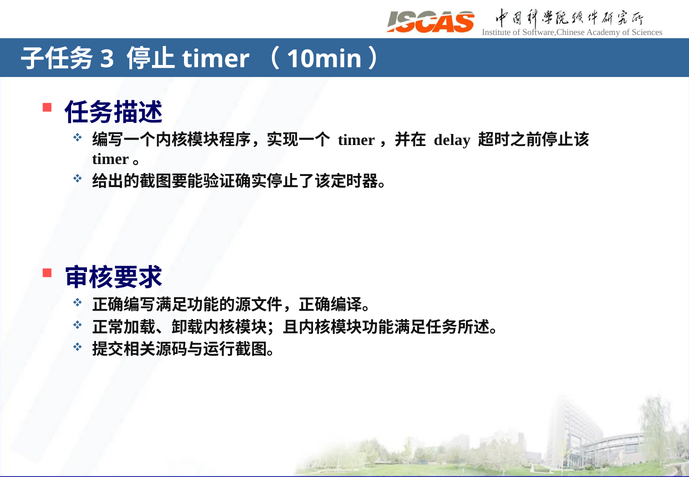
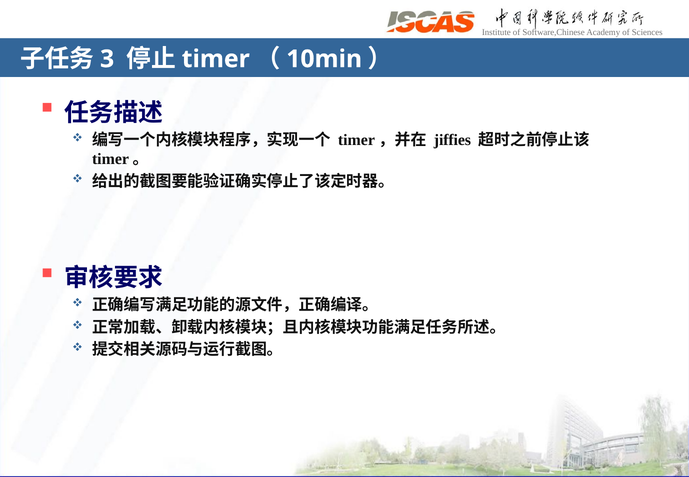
delay: delay -> jiffies (452, 140)
